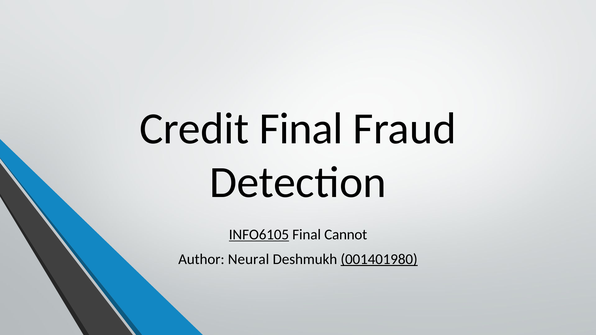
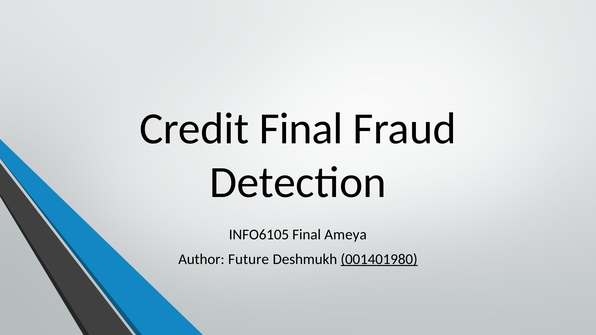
INFO6105 underline: present -> none (259, 235)
Cannot: Cannot -> Ameya (346, 235)
Neural: Neural -> Future (249, 259)
